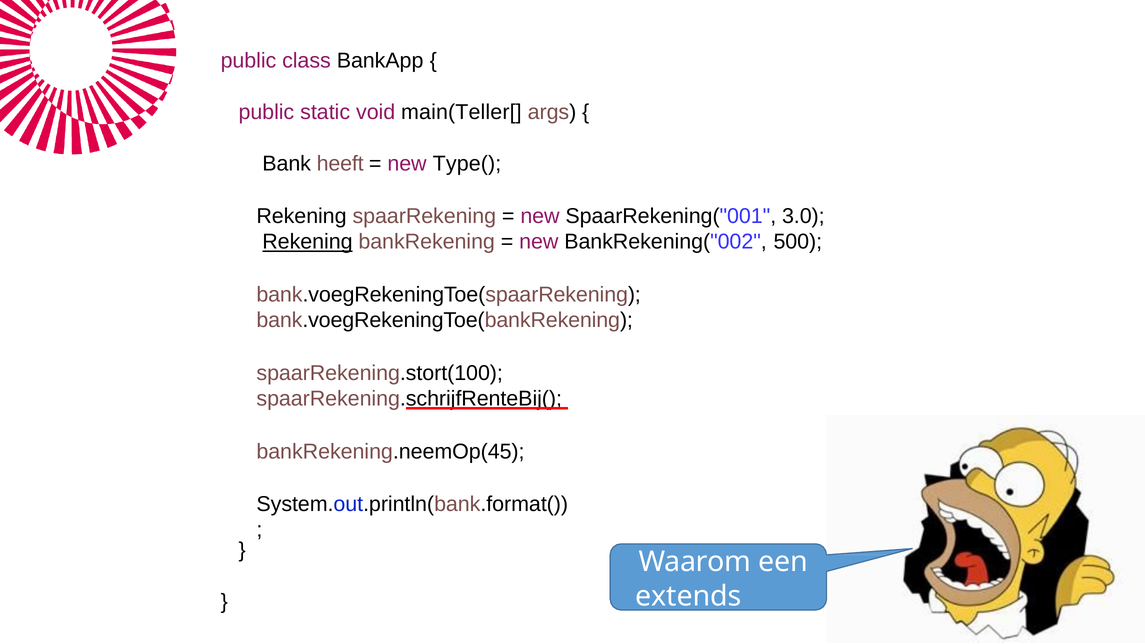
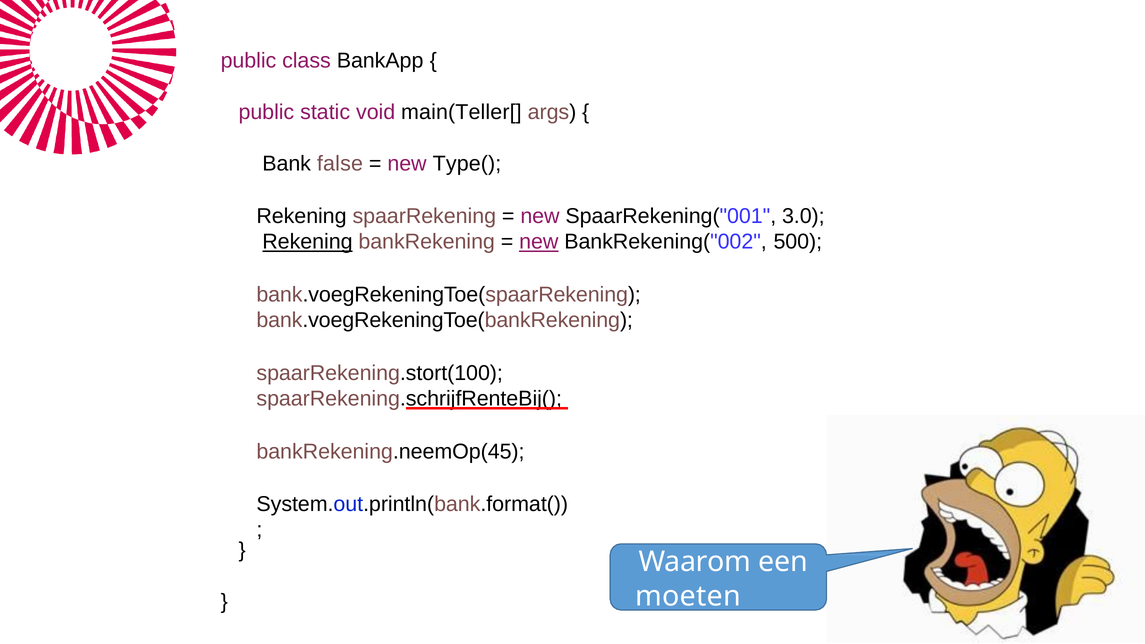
heeft: heeft -> false (340, 163)
new underline: none -> present (539, 242)
extends: extends -> moeten (688, 596)
